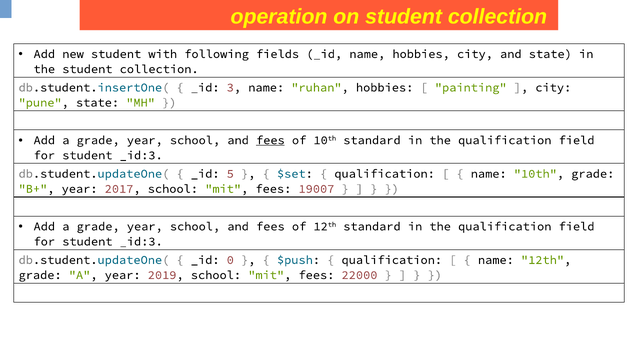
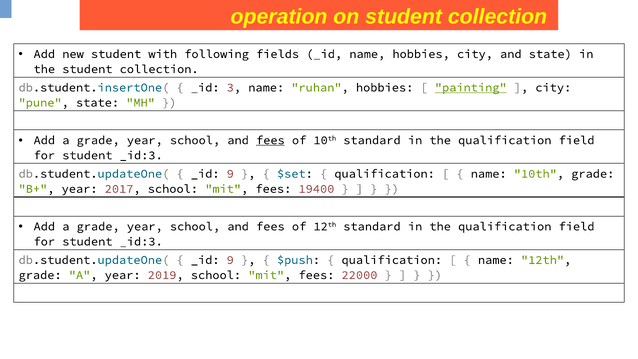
painting underline: none -> present (471, 87)
5: 5 -> 9 (230, 174)
19007: 19007 -> 19400 (316, 189)
0: 0 -> 9 (230, 260)
